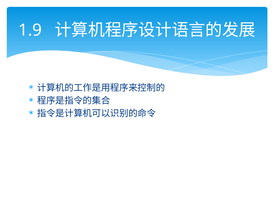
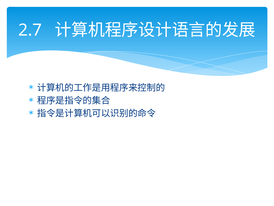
1.9: 1.9 -> 2.7 (30, 30)
